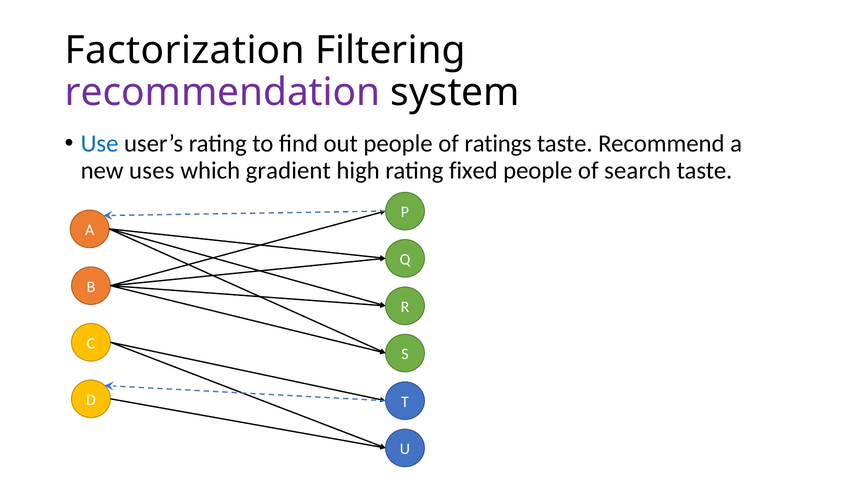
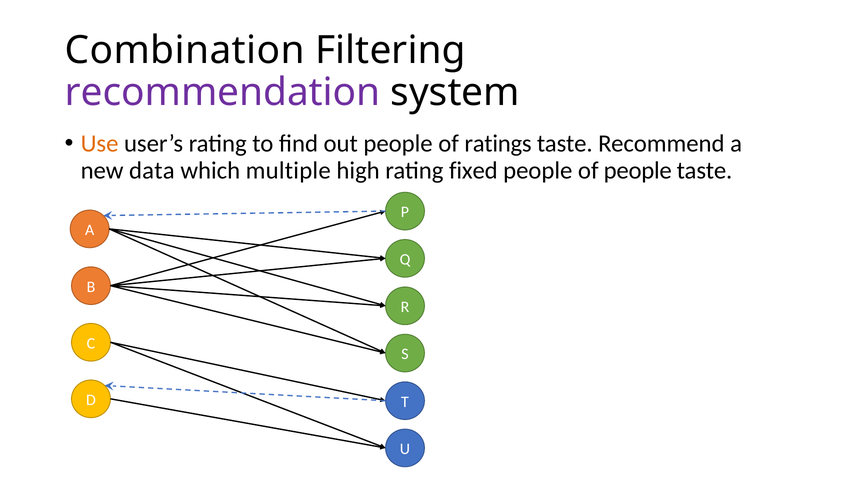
Factorization: Factorization -> Combination (185, 50)
Use colour: blue -> orange (100, 144)
uses: uses -> data (152, 170)
gradient: gradient -> multiple (288, 170)
of search: search -> people (638, 170)
